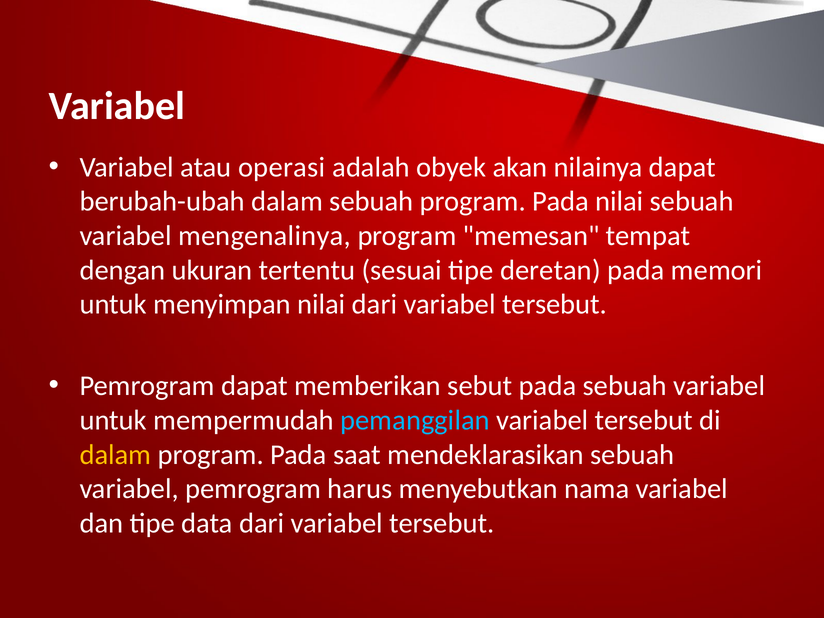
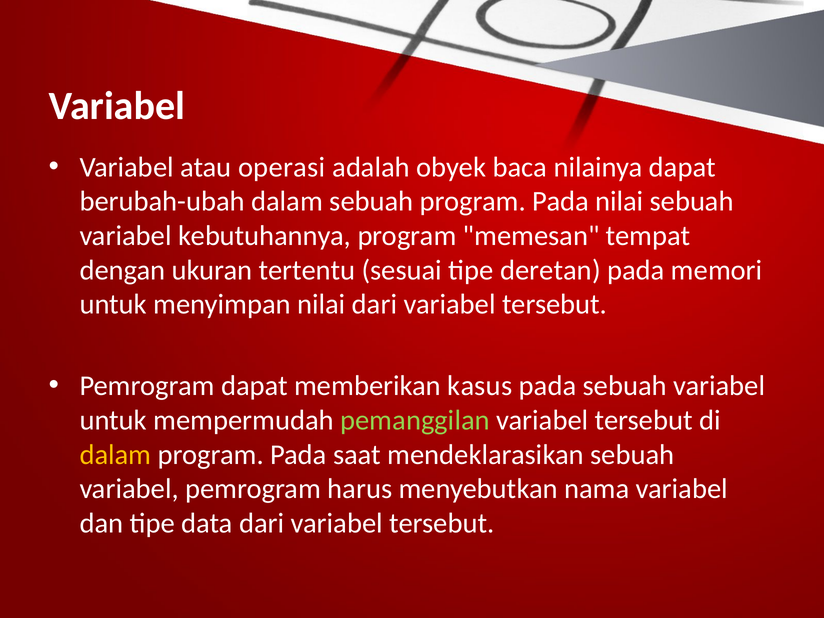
akan: akan -> baca (520, 167)
mengenalinya: mengenalinya -> kebutuhannya (265, 236)
sebut: sebut -> kasus (480, 386)
pemanggilan colour: light blue -> light green (415, 420)
